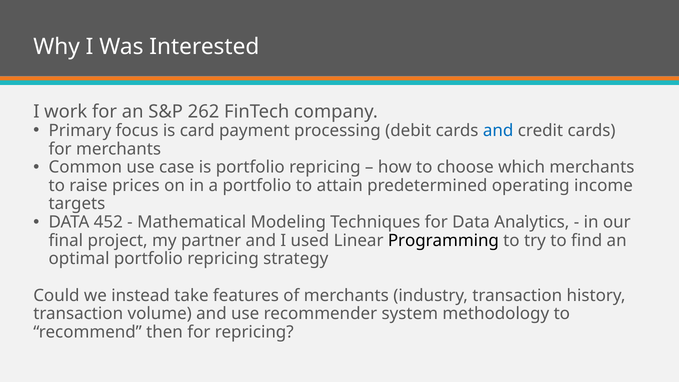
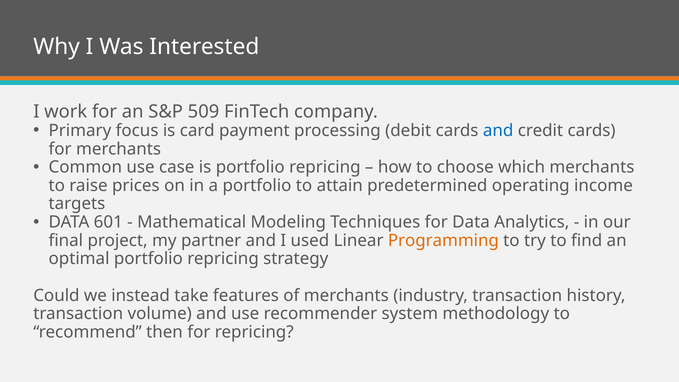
262: 262 -> 509 (204, 111)
452: 452 -> 601 (108, 222)
Programming colour: black -> orange (443, 240)
